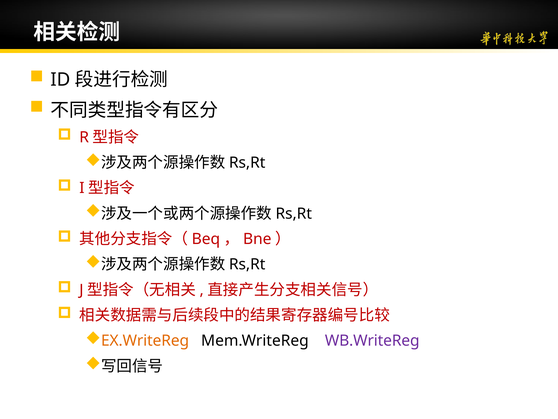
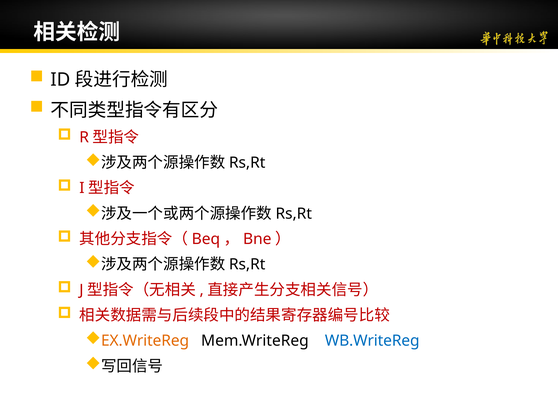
WB.WriteReg colour: purple -> blue (372, 340)
